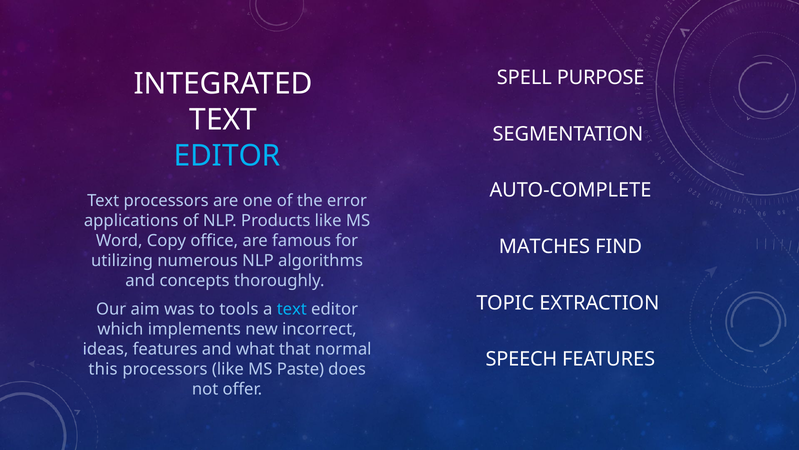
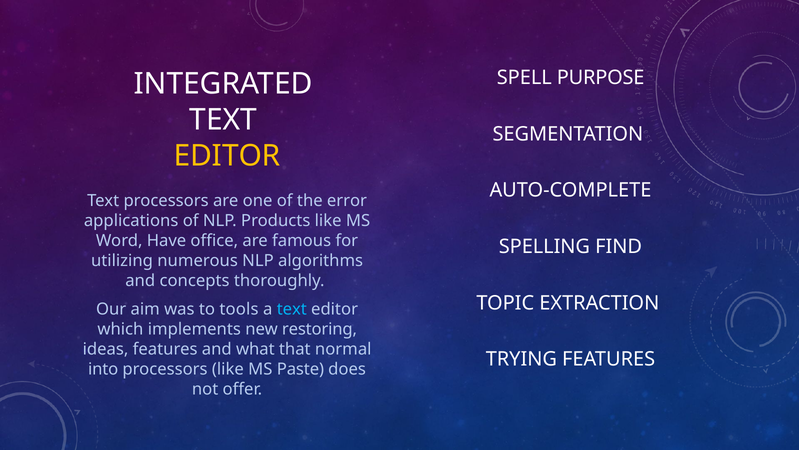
EDITOR colour: light blue -> yellow (227, 155)
Copy: Copy -> Have (166, 240)
MATCHES: MATCHES -> SPELLING (544, 246)
incorrect: incorrect -> restoring (319, 329)
SPEECH: SPEECH -> TRYING (521, 359)
this: this -> into (103, 369)
